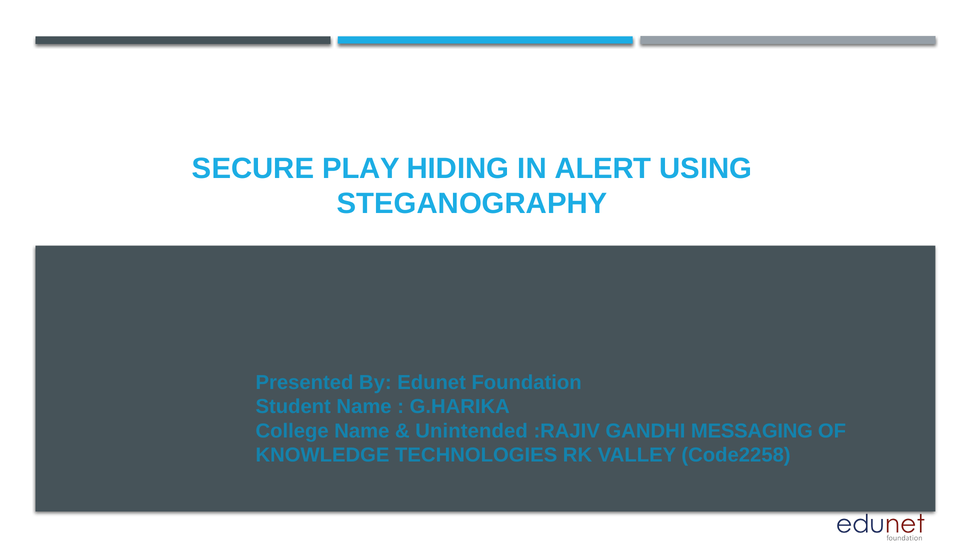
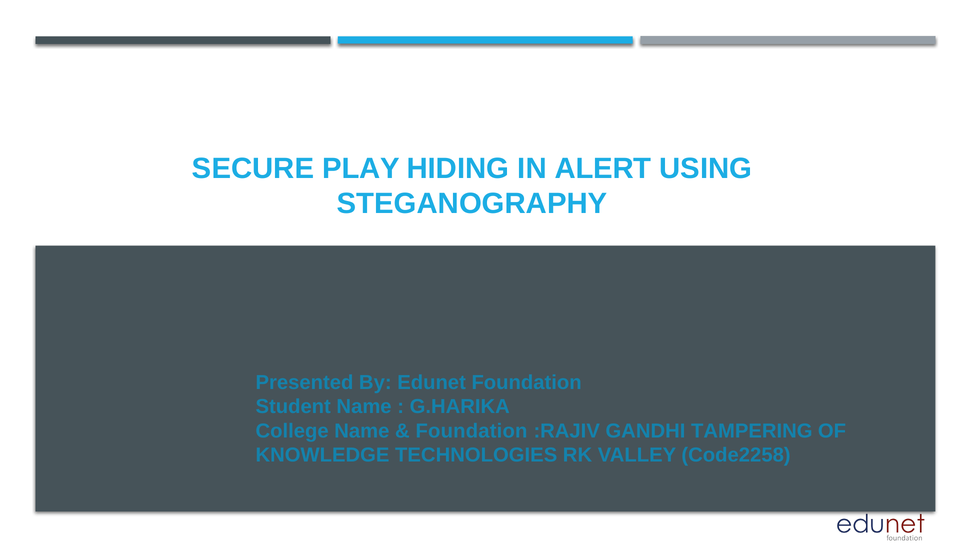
Unintended: Unintended -> Foundation (471, 431)
MESSAGING: MESSAGING -> TAMPERING (752, 431)
